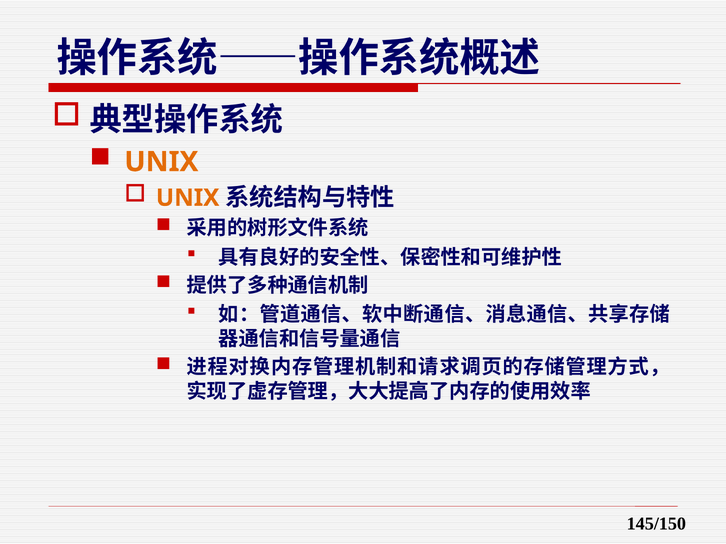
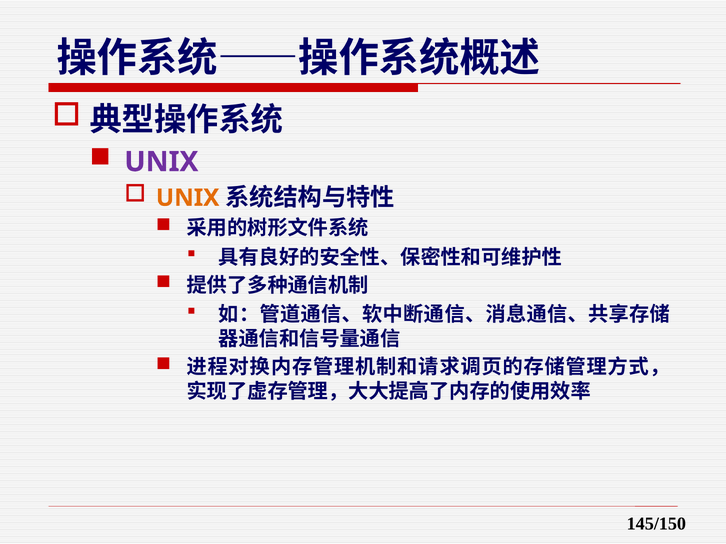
UNIX colour: orange -> purple (161, 162)
